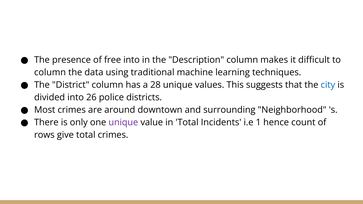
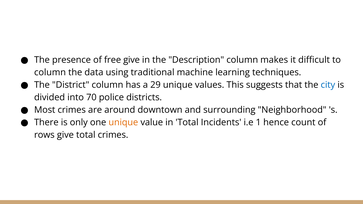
free into: into -> give (132, 60)
28: 28 -> 29 (155, 85)
26: 26 -> 70 (91, 98)
unique colour: purple -> orange (123, 123)
